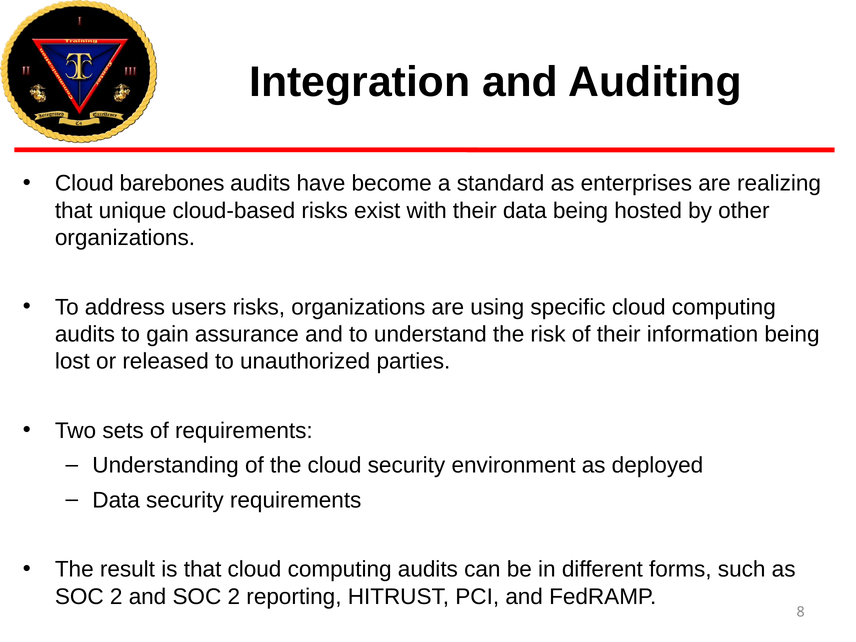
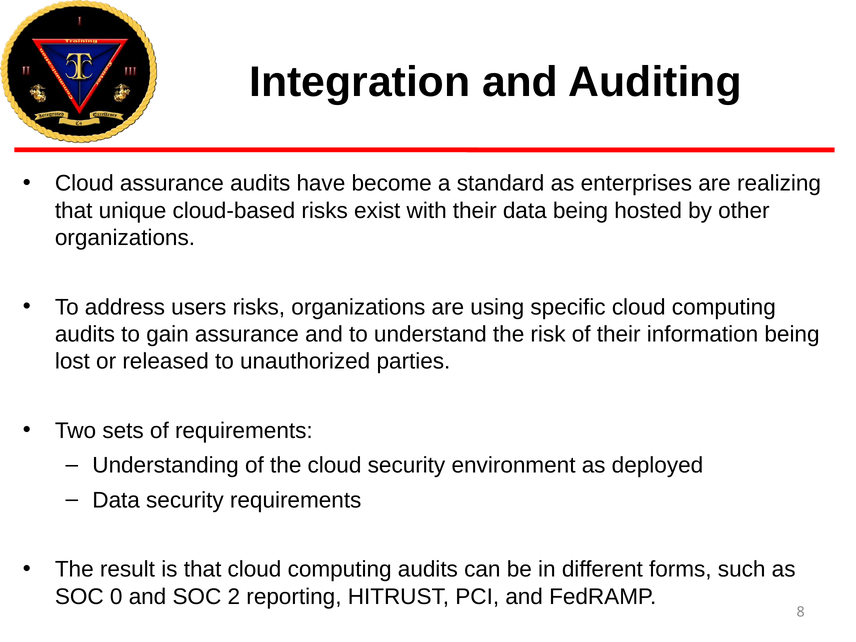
Cloud barebones: barebones -> assurance (172, 183)
2: 2 -> 0 (116, 597)
